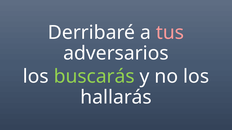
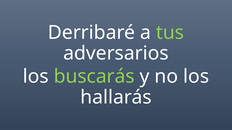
tus colour: pink -> light green (170, 33)
